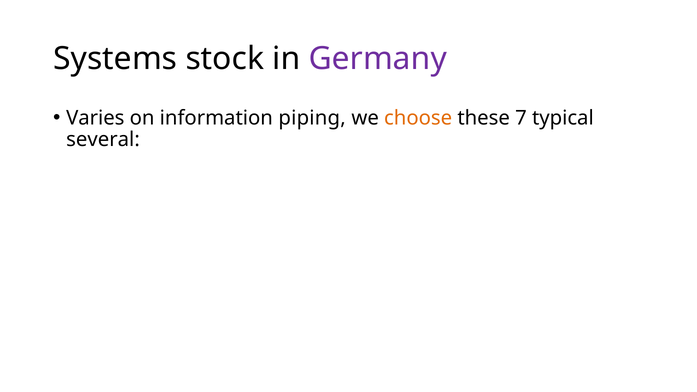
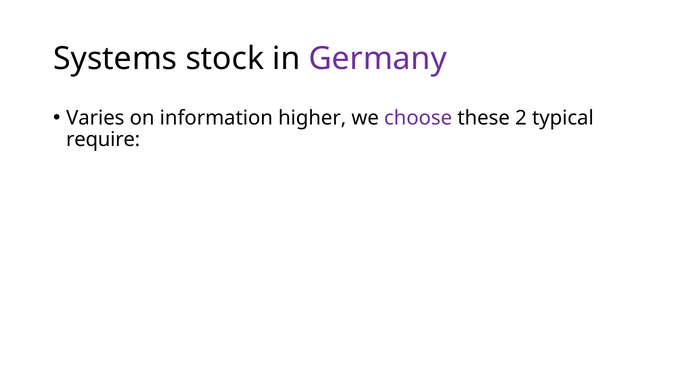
piping: piping -> higher (312, 118)
choose colour: orange -> purple (418, 118)
7: 7 -> 2 (521, 118)
several: several -> require (103, 140)
